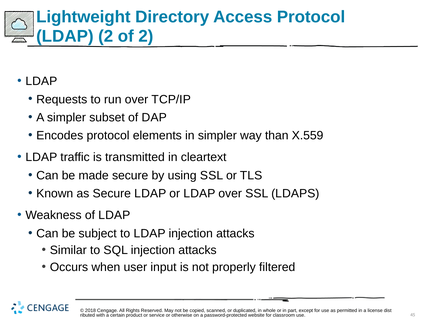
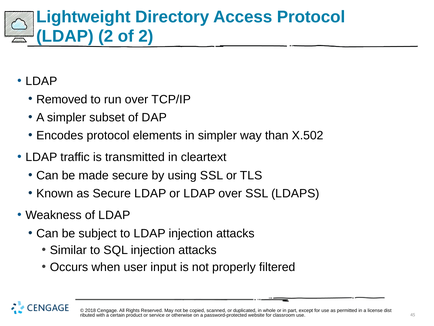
Requests: Requests -> Removed (62, 99)
X.559: X.559 -> X.502 (308, 135)
